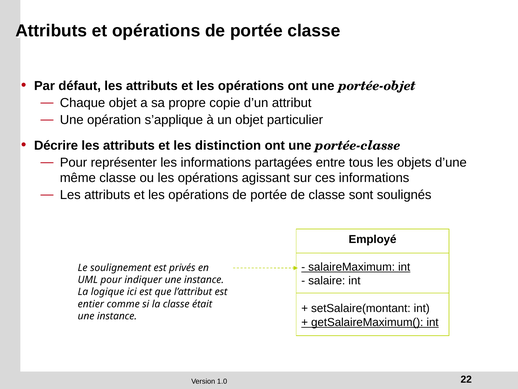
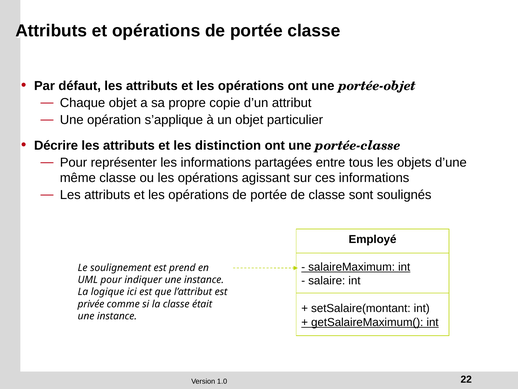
privés: privés -> prend (182, 267)
entier: entier -> privée (91, 304)
